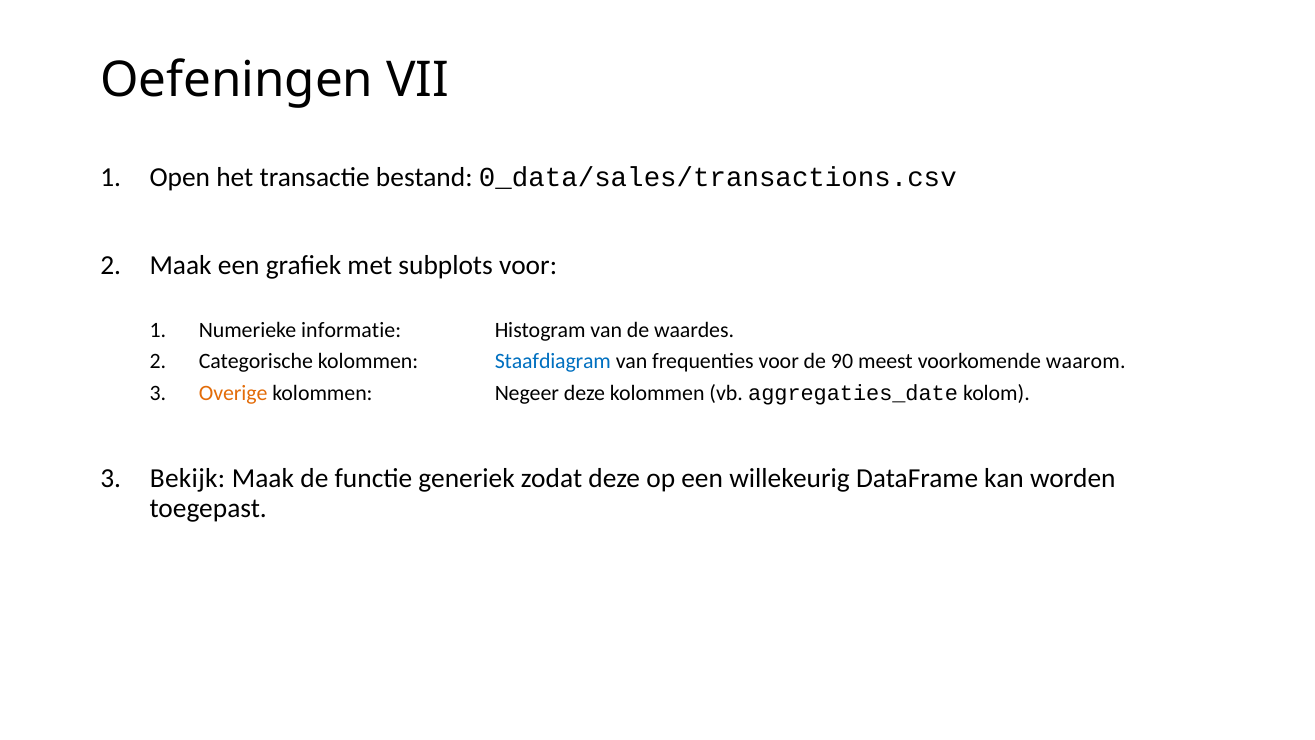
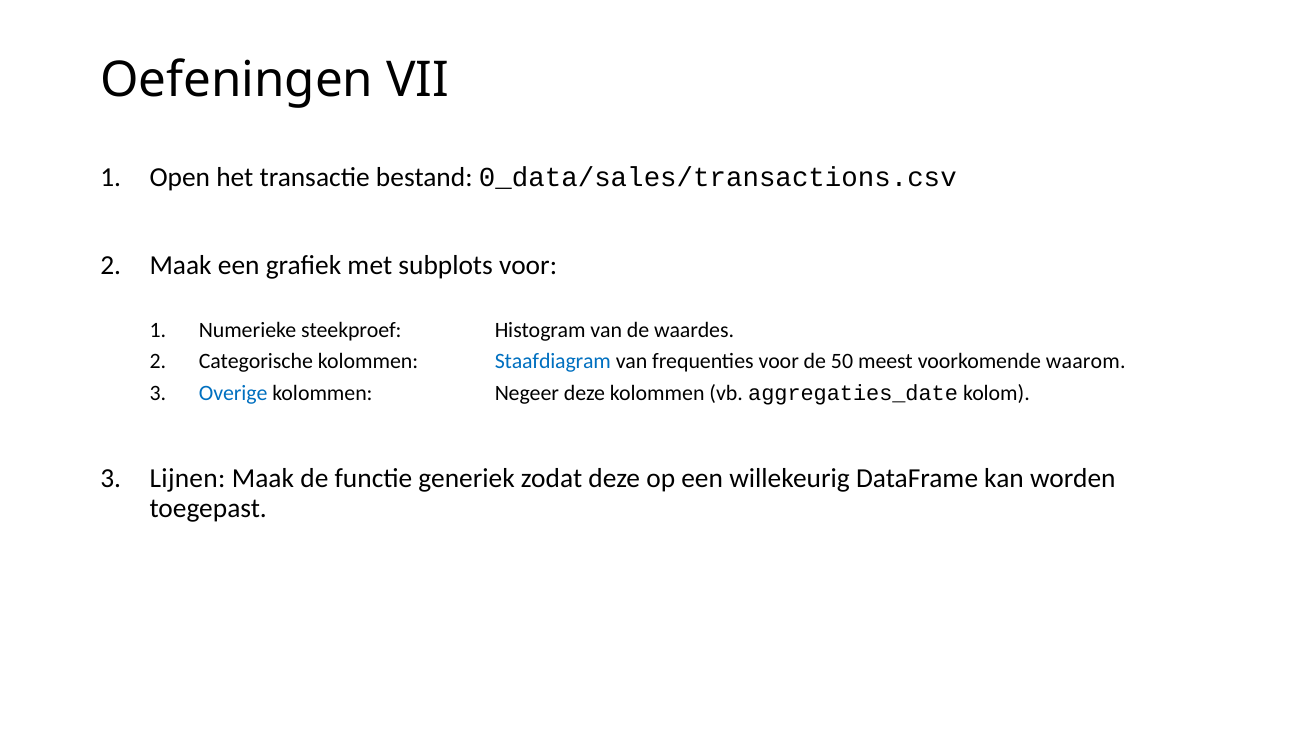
informatie: informatie -> steekproef (351, 331)
90: 90 -> 50 (842, 362)
Overige colour: orange -> blue (233, 393)
Bekijk: Bekijk -> Lijnen (188, 478)
